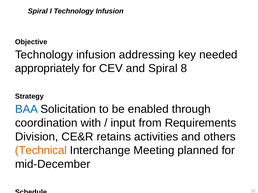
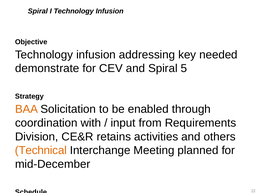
appropriately: appropriately -> demonstrate (47, 69)
8: 8 -> 5 (184, 69)
BAA colour: blue -> orange (26, 109)
